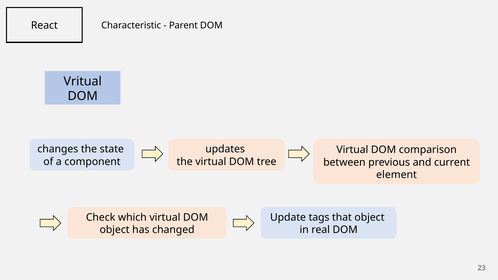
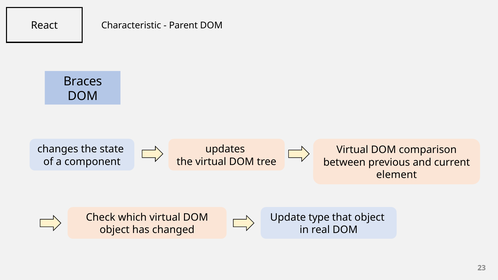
Vritual: Vritual -> Braces (83, 81)
tags: tags -> type (319, 217)
